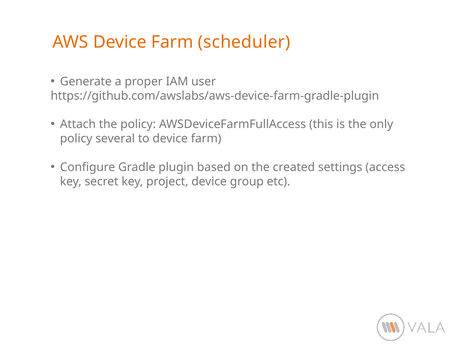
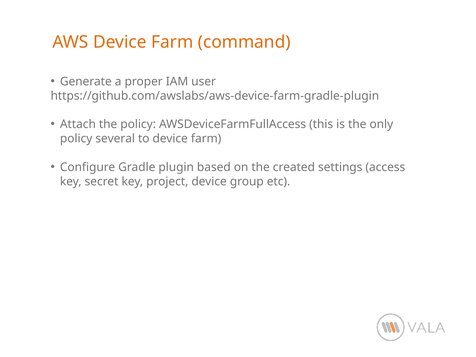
scheduler: scheduler -> command (244, 42)
